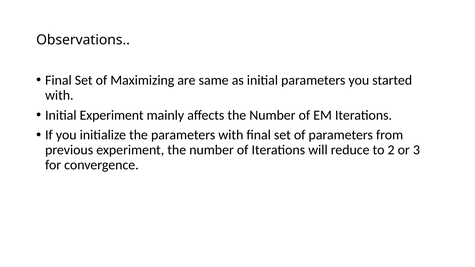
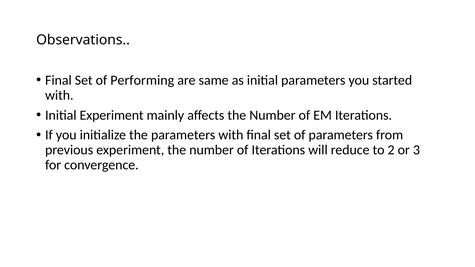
Maximizing: Maximizing -> Performing (142, 80)
